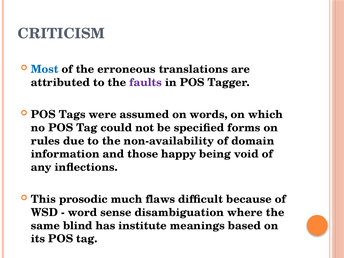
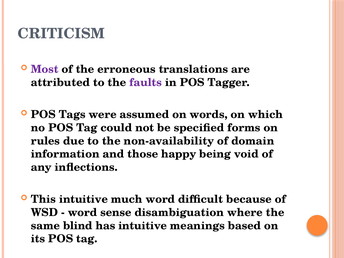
Most colour: blue -> purple (45, 69)
This prosodic: prosodic -> intuitive (83, 199)
much flaws: flaws -> word (160, 199)
has institute: institute -> intuitive (143, 226)
